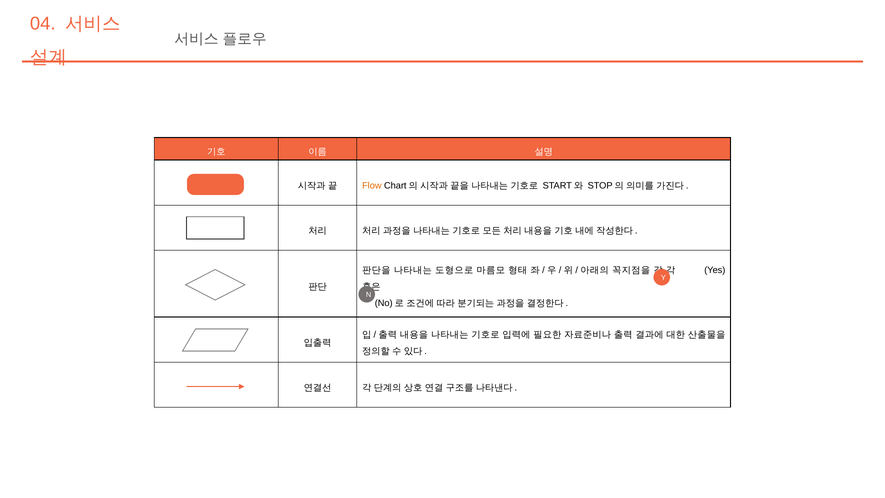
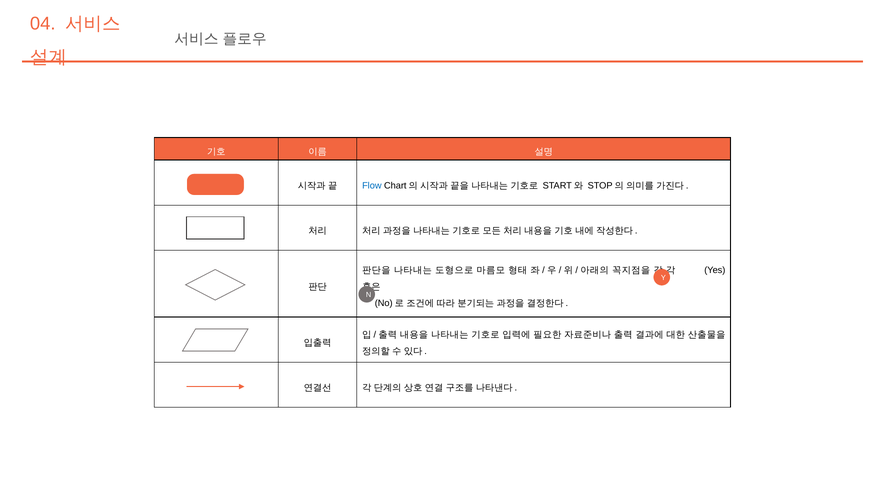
Flow colour: orange -> blue (372, 186)
